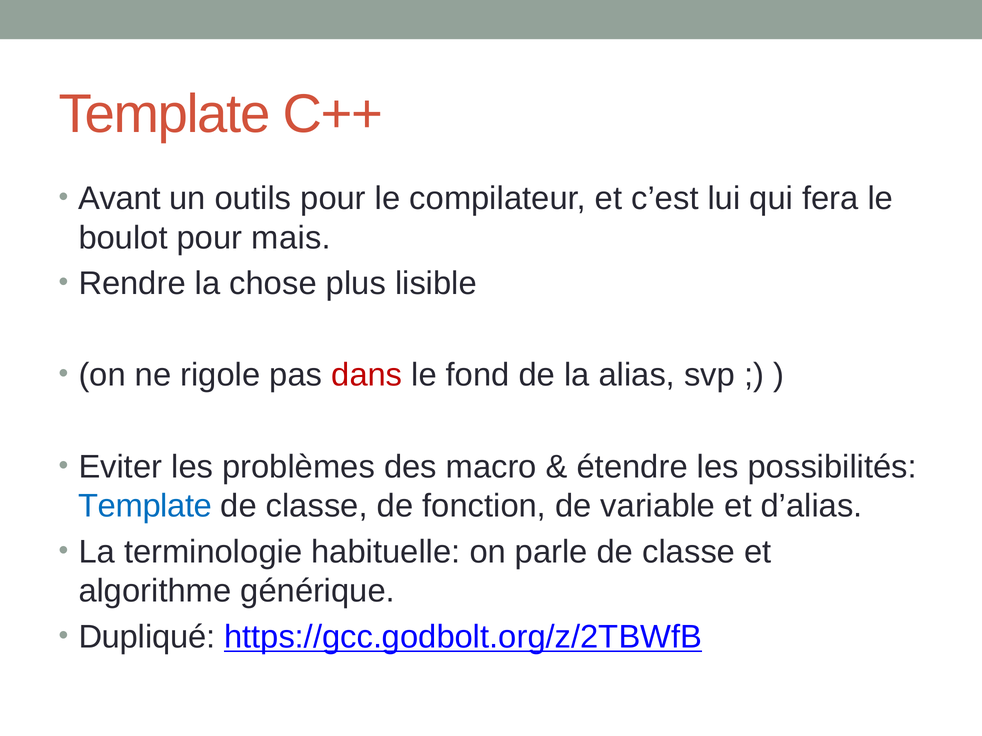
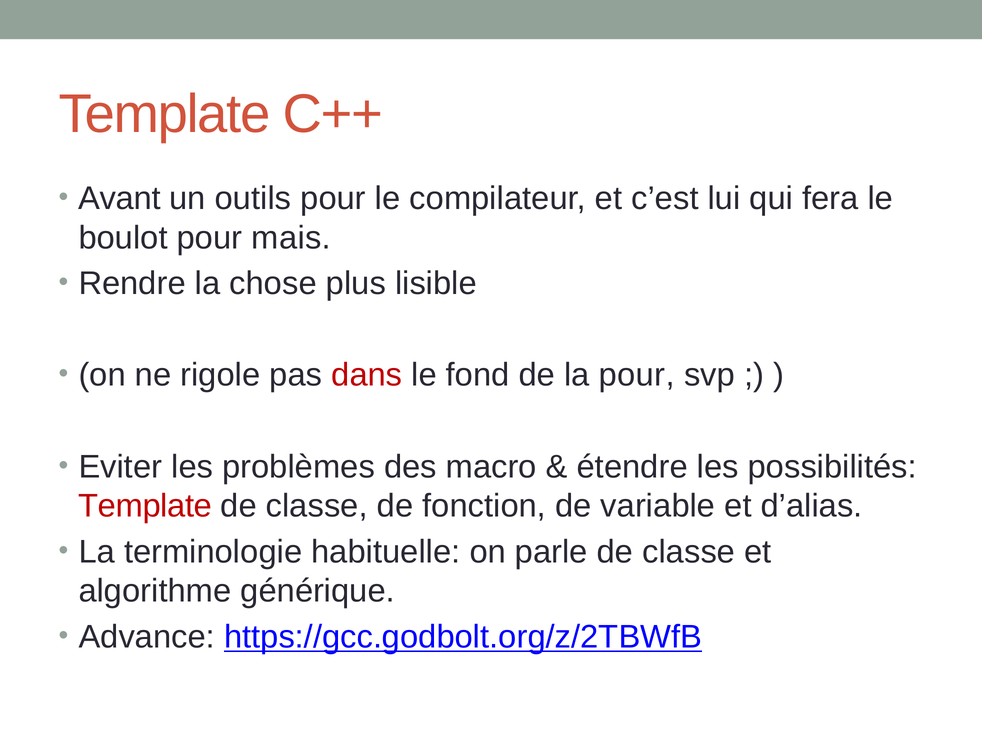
la alias: alias -> pour (637, 375)
Template colour: blue -> red (145, 506)
Dupliqué: Dupliqué -> Advance (147, 637)
